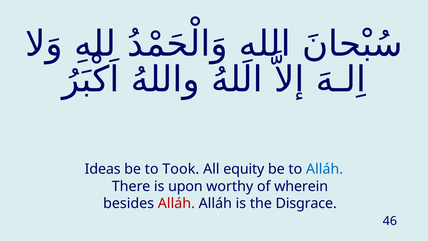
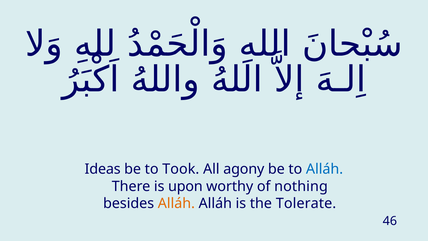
equity: equity -> agony (244, 169)
wherein: wherein -> nothing (301, 186)
Alláh colour: red -> orange (176, 203)
Disgrace: Disgrace -> Tolerate (306, 203)
